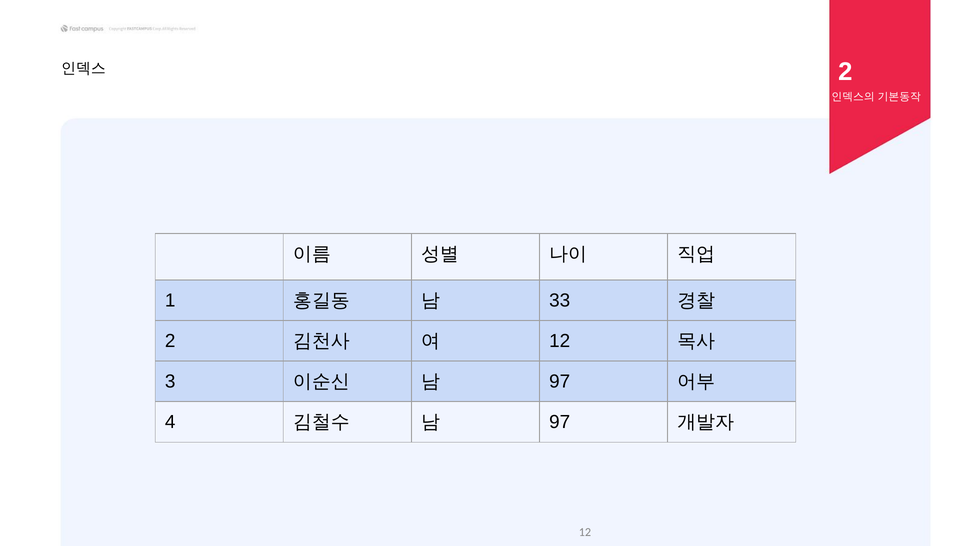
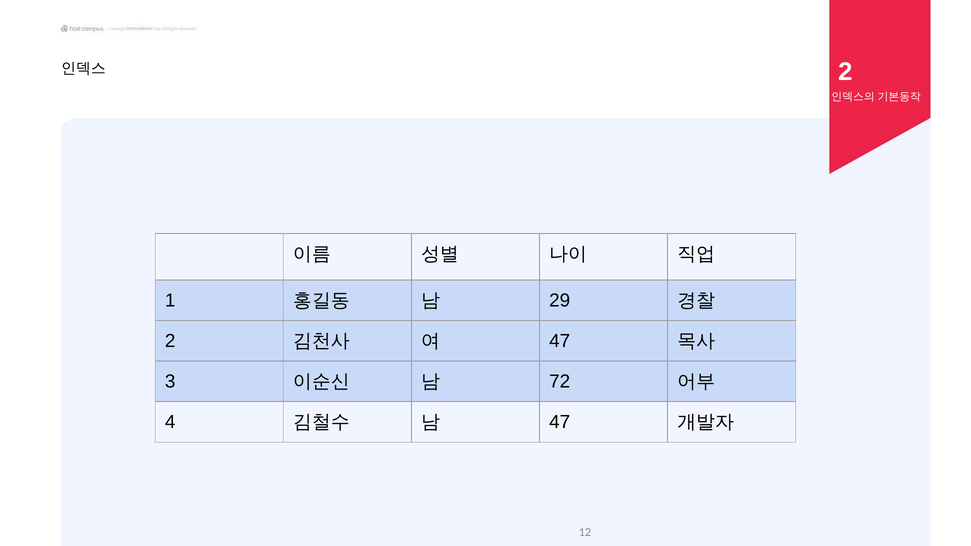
33: 33 -> 29 (560, 301)
12: 12 -> 47 (560, 341)
97: 97 -> 72 (560, 382)
97: 97 -> 47 (560, 422)
